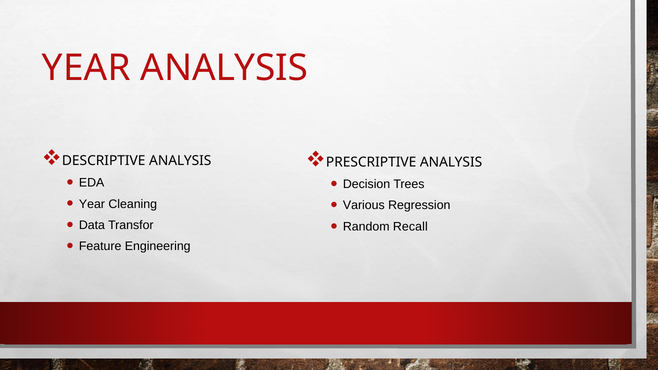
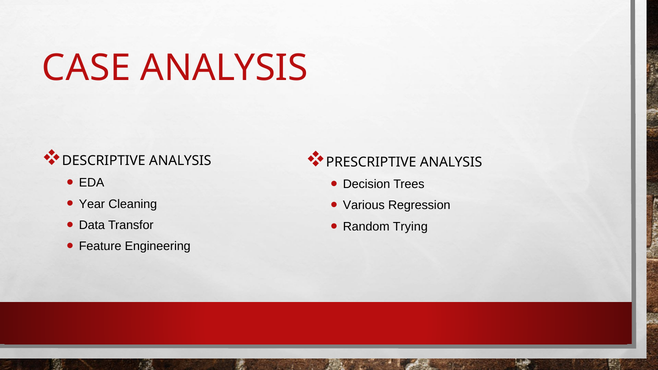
YEAR: YEAR -> CASE (86, 68)
Recall: Recall -> Trying (410, 227)
